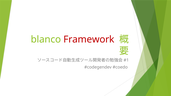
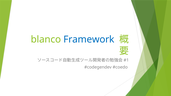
Framework colour: red -> blue (89, 40)
